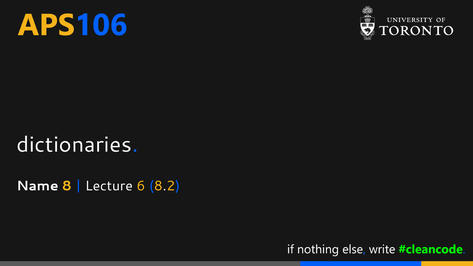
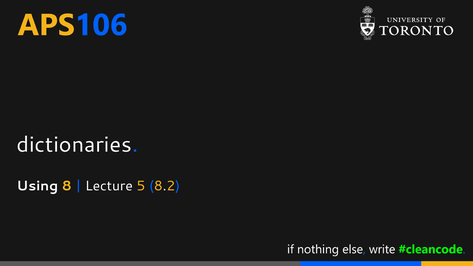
Name: Name -> Using (37, 186)
6: 6 -> 5 (141, 186)
